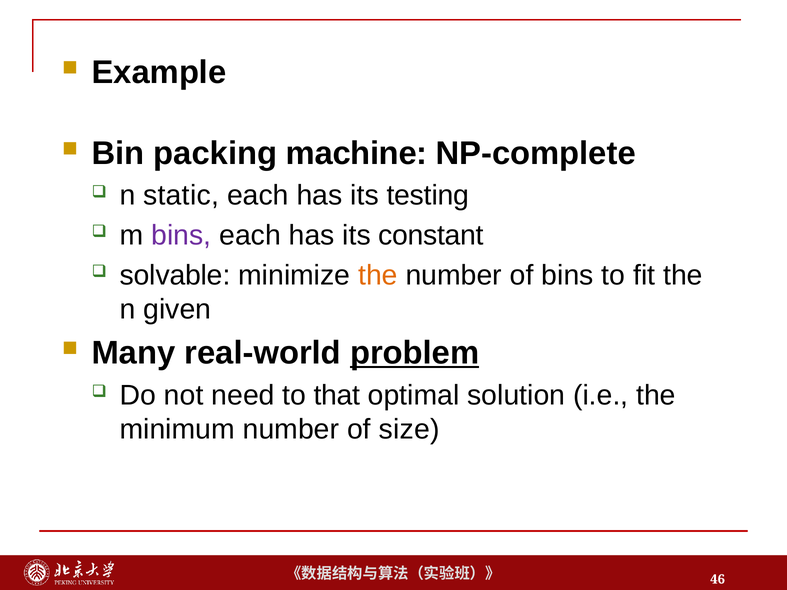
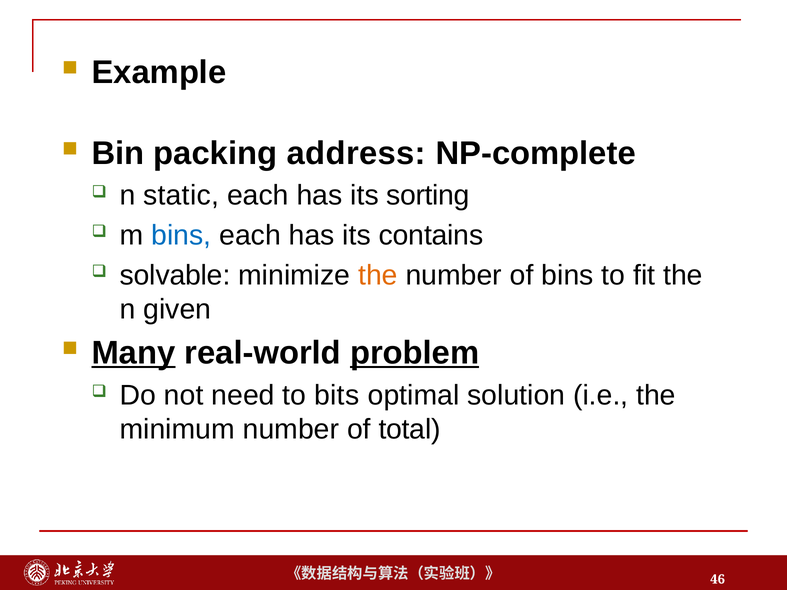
machine: machine -> address (356, 154)
testing: testing -> sorting (428, 196)
bins colour: purple -> blue (181, 236)
constant: constant -> contains (431, 236)
Many underline: none -> present (133, 353)
that: that -> bits (337, 395)
size: size -> total (410, 430)
